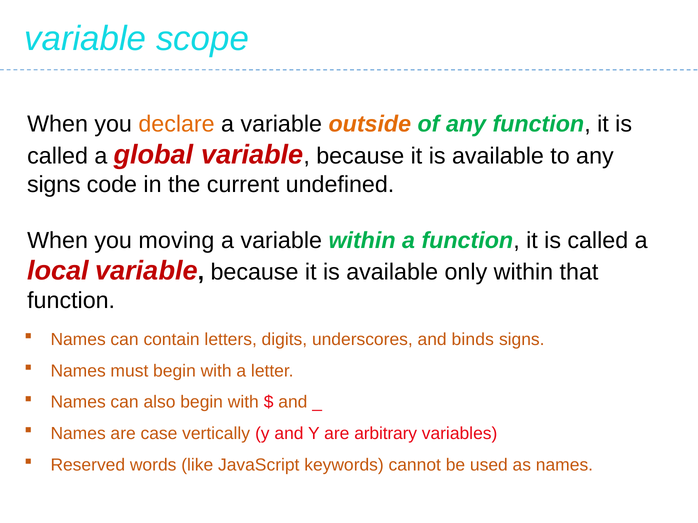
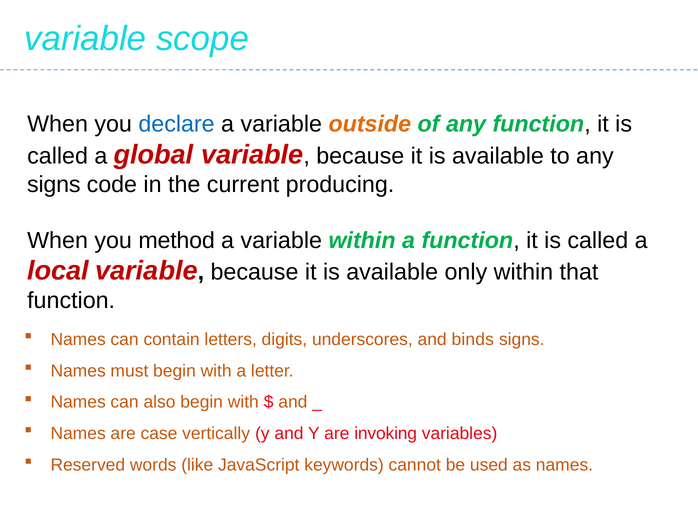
declare colour: orange -> blue (177, 124)
undefined: undefined -> producing (340, 185)
moving: moving -> method (177, 241)
arbitrary: arbitrary -> invoking (386, 434)
